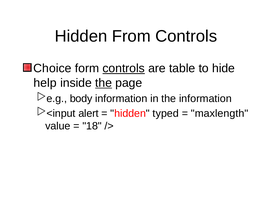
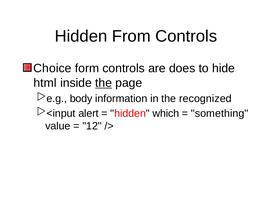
controls underline: present -> none (124, 68)
table: table -> does (182, 68)
help: help -> html (45, 83)
the information: information -> recognized (205, 99)
typed: typed -> which (166, 113)
maxlength: maxlength -> something (220, 113)
18: 18 -> 12 (92, 126)
